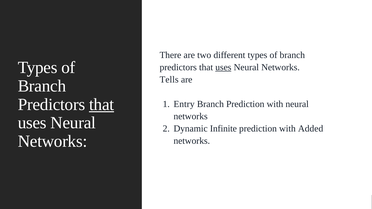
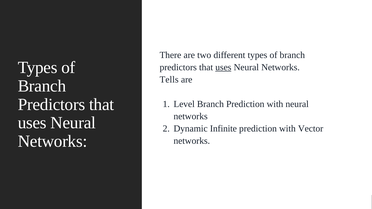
that underline: present -> none (102, 105)
Entry: Entry -> Level (184, 104)
Added: Added -> Vector (311, 129)
